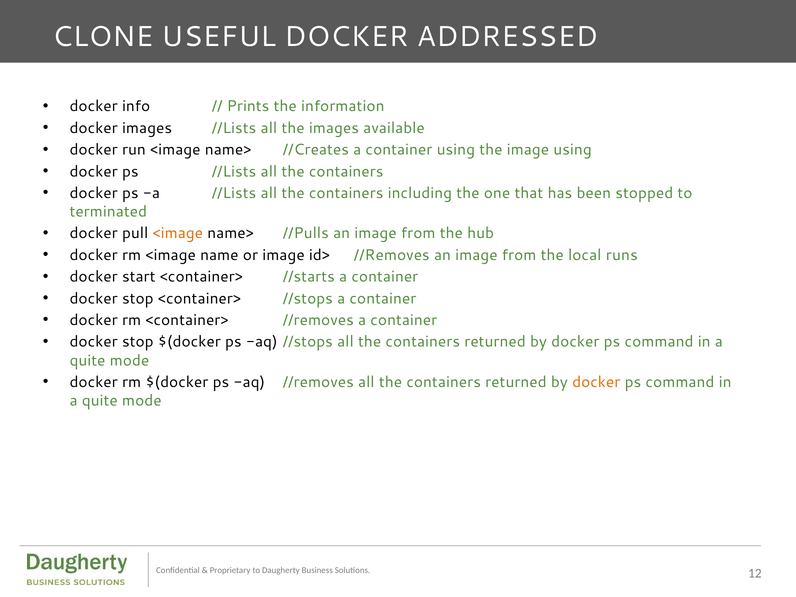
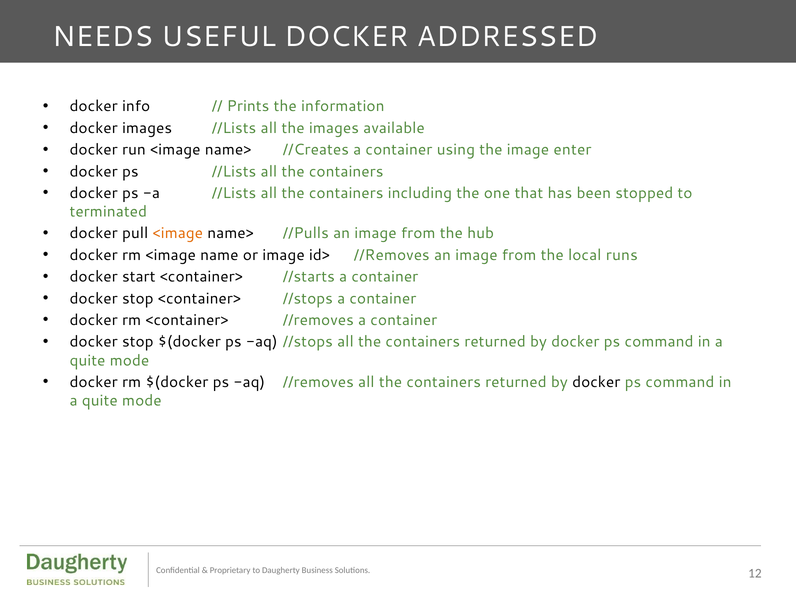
CLONE: CLONE -> NEEDS (103, 37)
image using: using -> enter (573, 150)
docker colour: orange -> black (596, 382)
